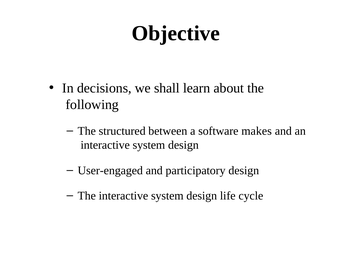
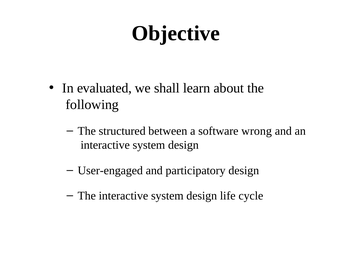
decisions: decisions -> evaluated (104, 88)
makes: makes -> wrong (257, 131)
